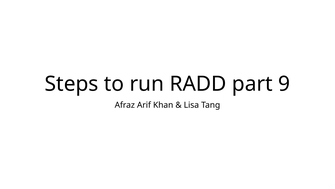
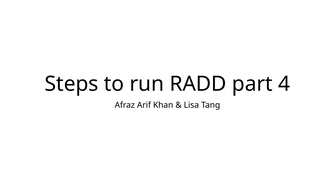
9: 9 -> 4 (284, 84)
